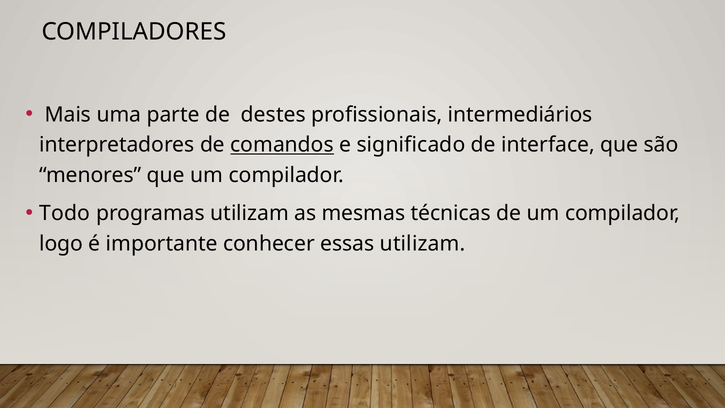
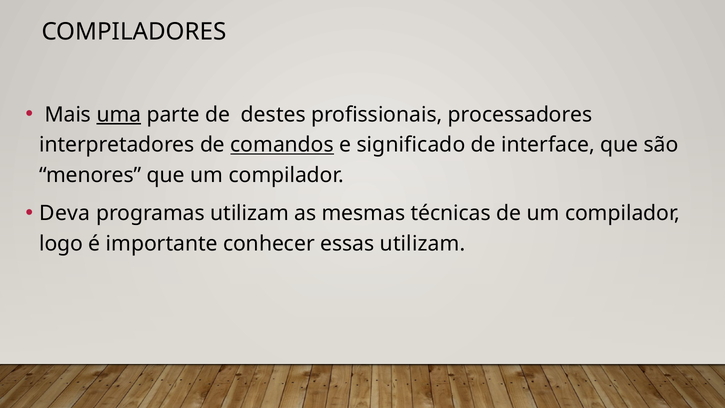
uma underline: none -> present (119, 115)
intermediários: intermediários -> processadores (520, 115)
Todo: Todo -> Deva (65, 213)
